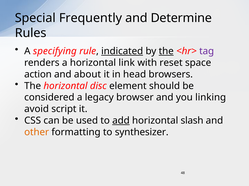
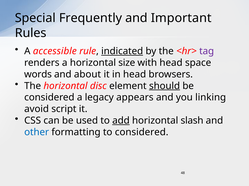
Determine: Determine -> Important (181, 18)
specifying: specifying -> accessible (55, 51)
the underline: present -> none (166, 51)
link: link -> size (127, 63)
with reset: reset -> head (171, 63)
action: action -> words (38, 75)
should underline: none -> present (165, 86)
browser: browser -> appears (135, 98)
other colour: orange -> blue (37, 133)
to synthesizer: synthesizer -> considered (142, 133)
